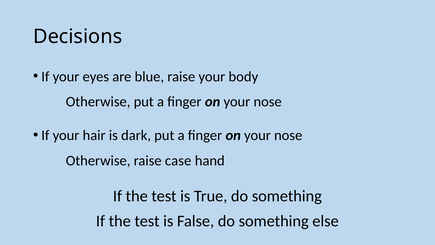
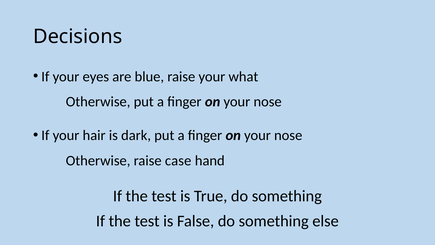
body: body -> what (243, 76)
